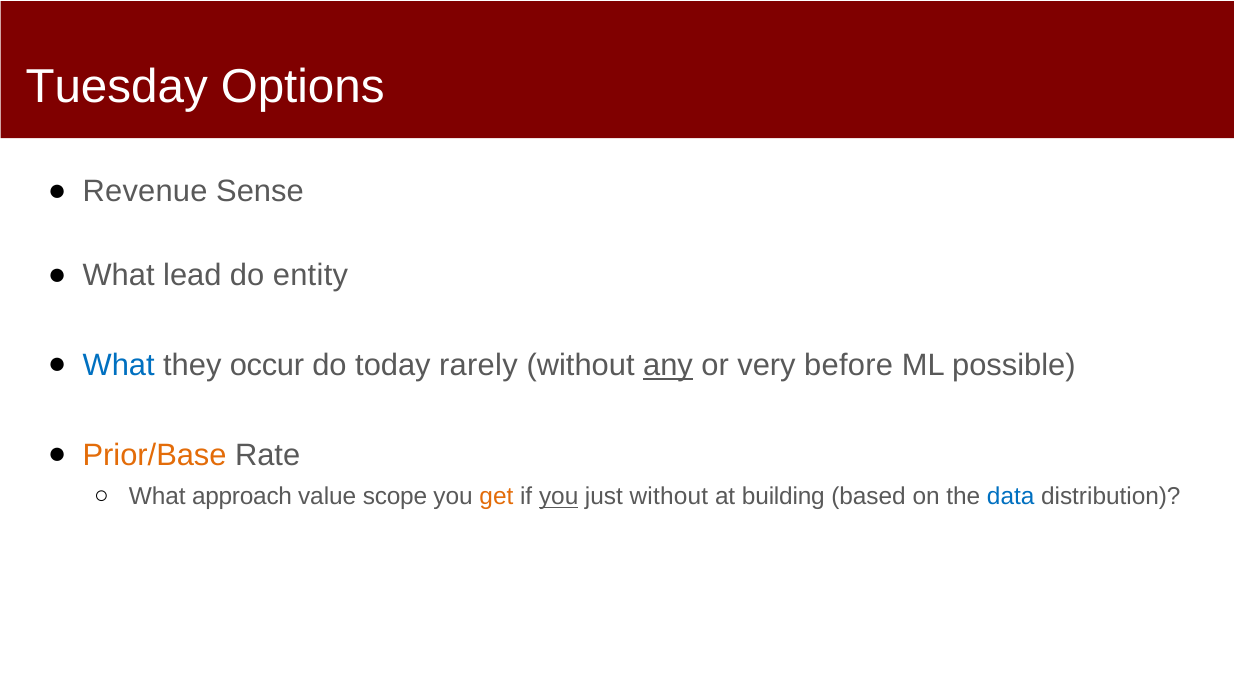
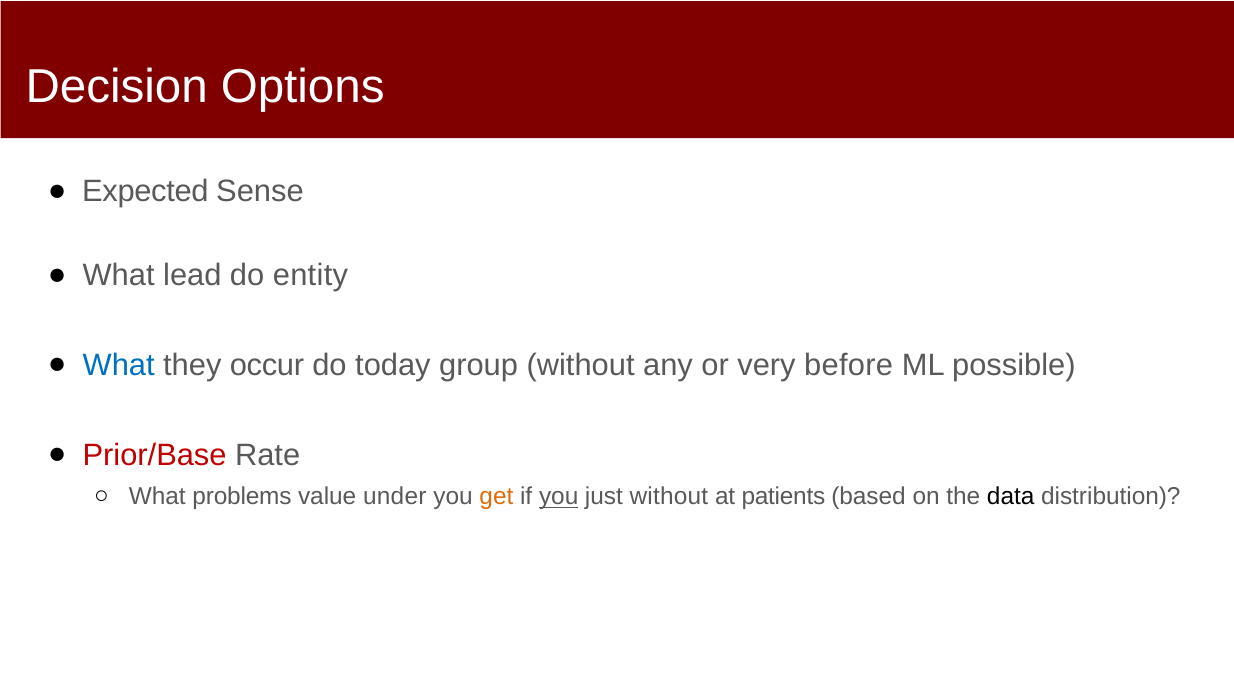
Tuesday: Tuesday -> Decision (117, 87)
Revenue: Revenue -> Expected (145, 192)
rarely: rarely -> group (479, 366)
any underline: present -> none (668, 366)
Prior/Base colour: orange -> red (155, 455)
approach: approach -> problems (242, 497)
scope: scope -> under (395, 497)
building: building -> patients (783, 497)
data colour: blue -> black (1011, 497)
